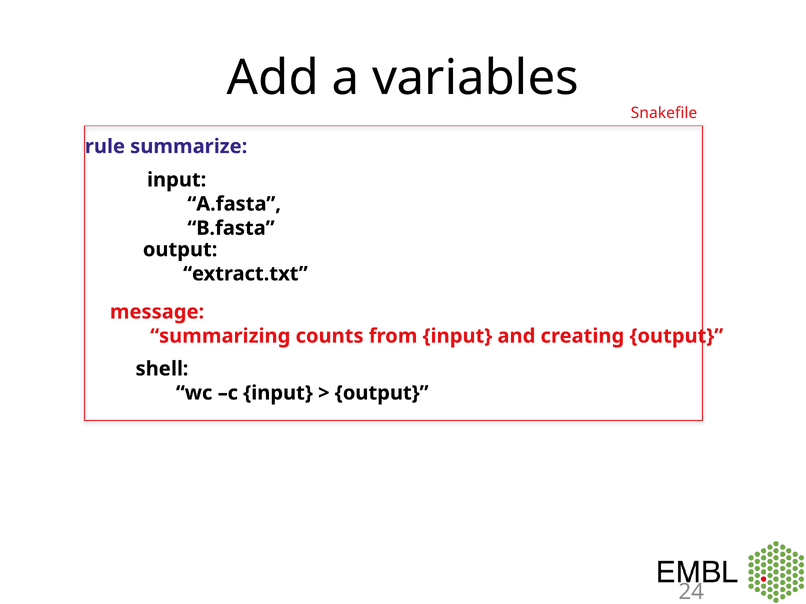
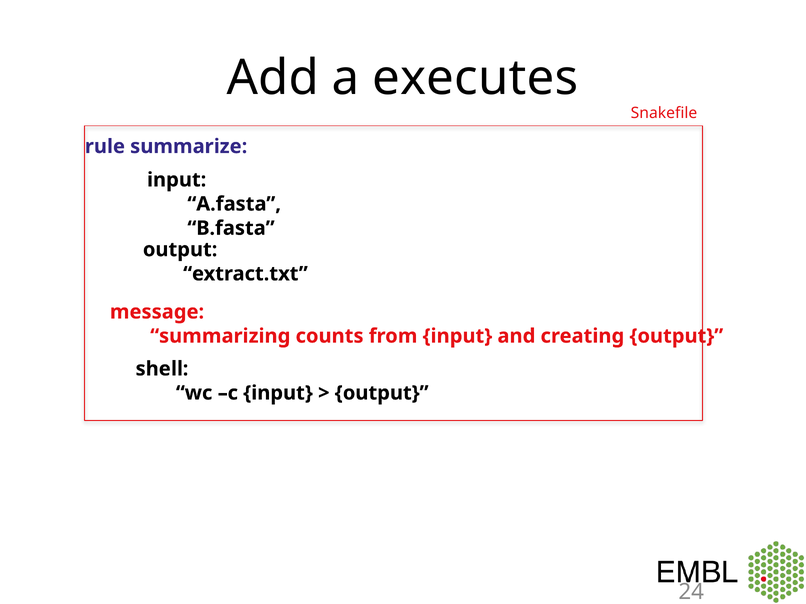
variables: variables -> executes (475, 78)
